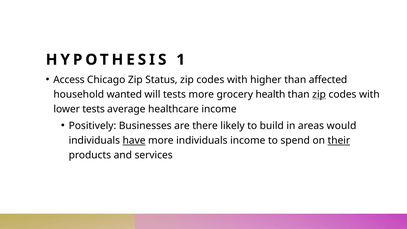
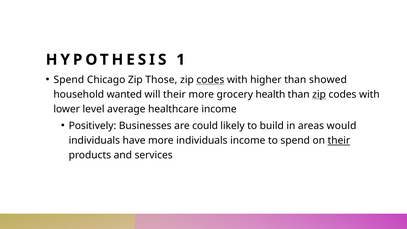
Access: Access -> Spend (69, 80)
Status: Status -> Those (161, 80)
codes underline: none -> present (210, 80)
affected: affected -> showed (328, 80)
will tests: tests -> their (174, 94)
lower tests: tests -> level (94, 109)
there: there -> could (205, 126)
have underline: present -> none (134, 140)
